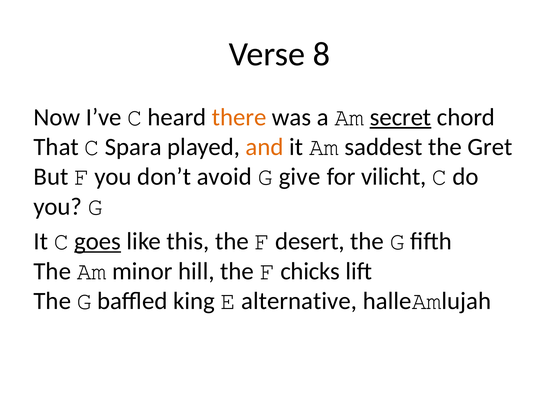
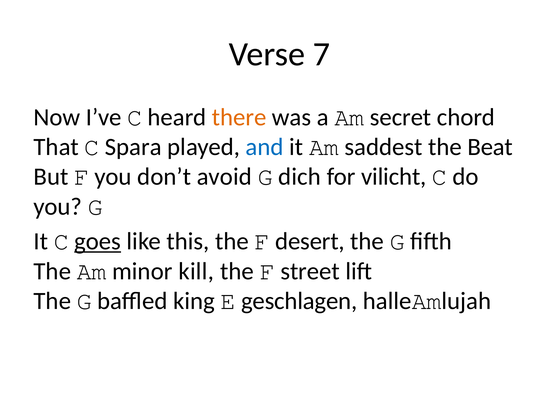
8: 8 -> 7 (321, 54)
secret underline: present -> none (401, 117)
and colour: orange -> blue (265, 147)
Gret: Gret -> Beat (490, 147)
give: give -> dich (300, 177)
hill: hill -> kill (196, 271)
chicks: chicks -> street (310, 271)
alternative: alternative -> geschlagen (299, 301)
